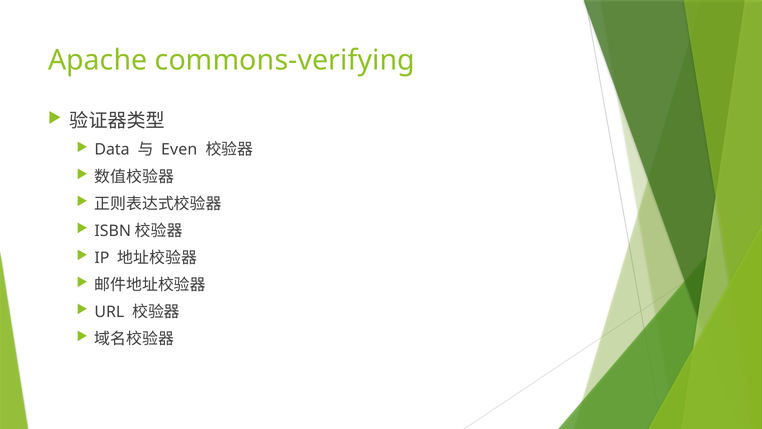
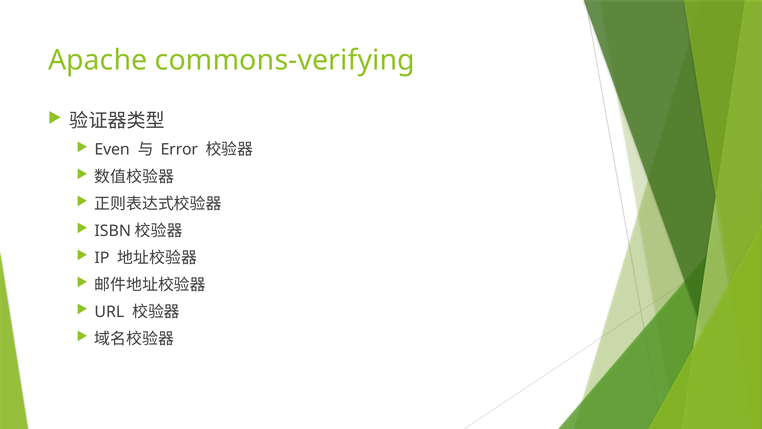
Data: Data -> Even (112, 150)
Even: Even -> Error (179, 150)
